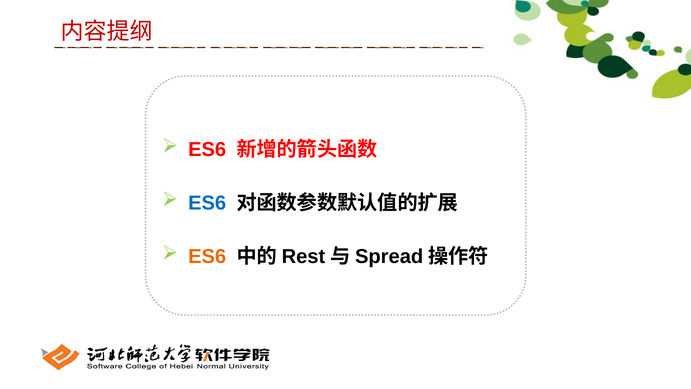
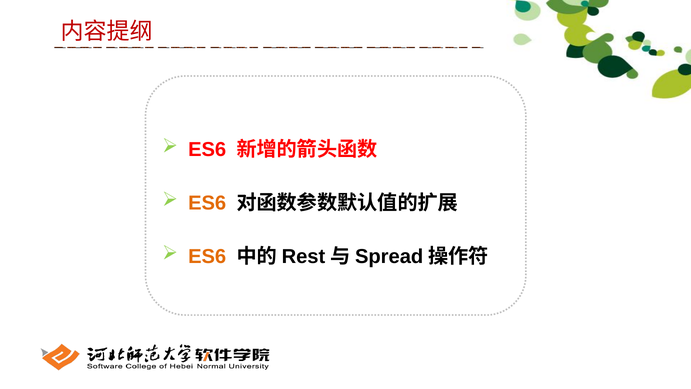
ES6 colour: blue -> orange (207, 203)
